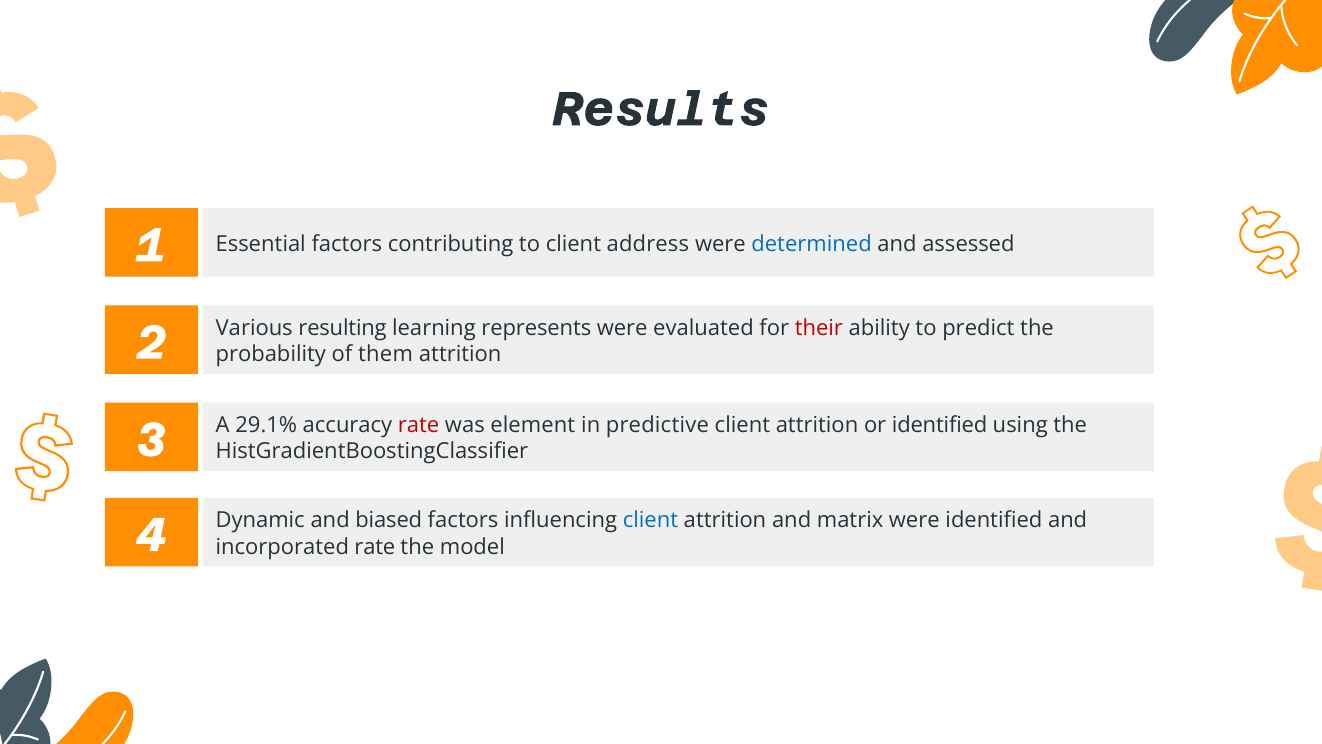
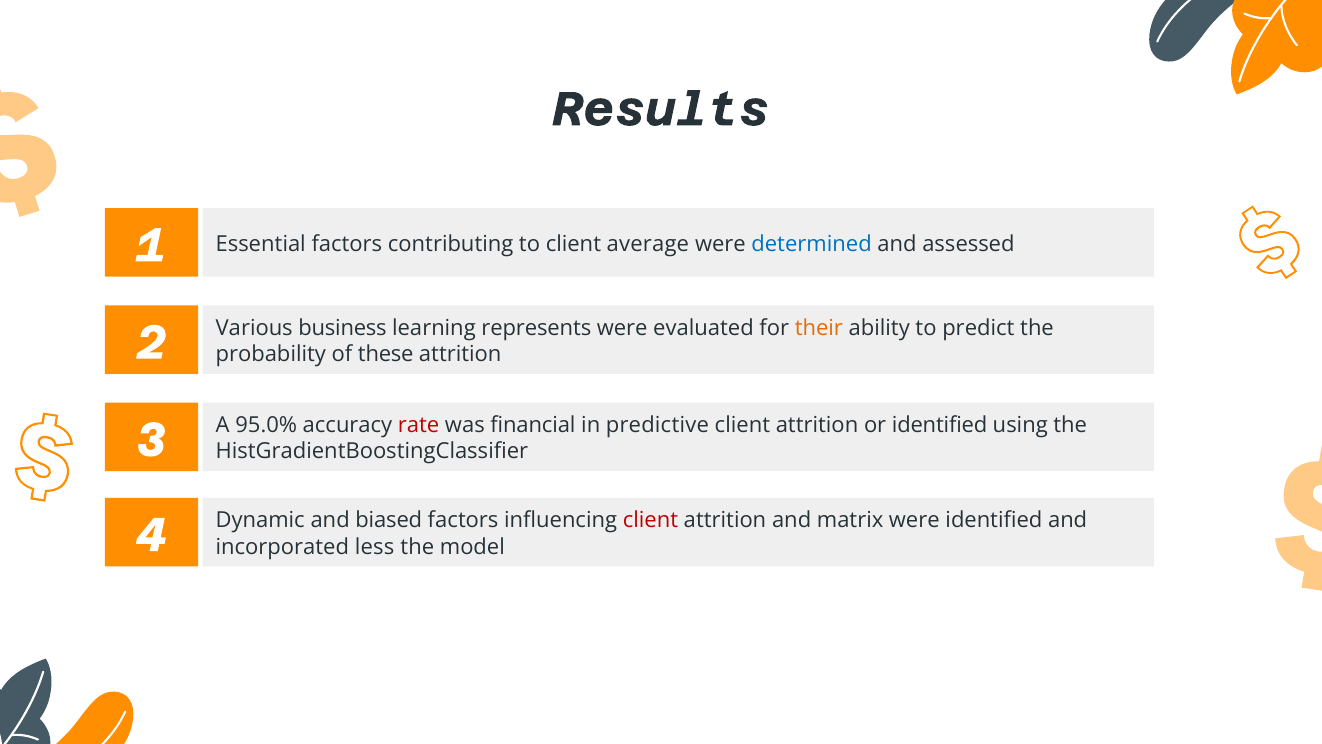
address: address -> average (648, 244)
resulting: resulting -> business (343, 328)
their colour: red -> orange (819, 328)
them: them -> these (386, 354)
29.1%: 29.1% -> 95.0% (266, 425)
element: element -> financial (533, 425)
client colour: blue -> red (650, 520)
incorporated rate: rate -> less (375, 547)
